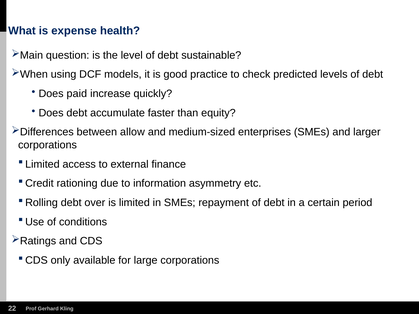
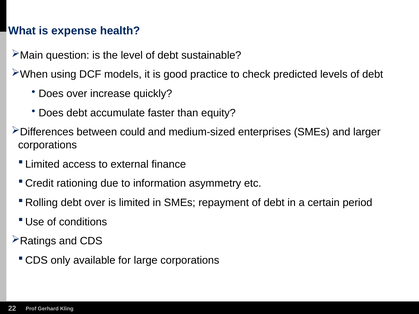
Does paid: paid -> over (77, 94)
allow: allow -> could (133, 132)
